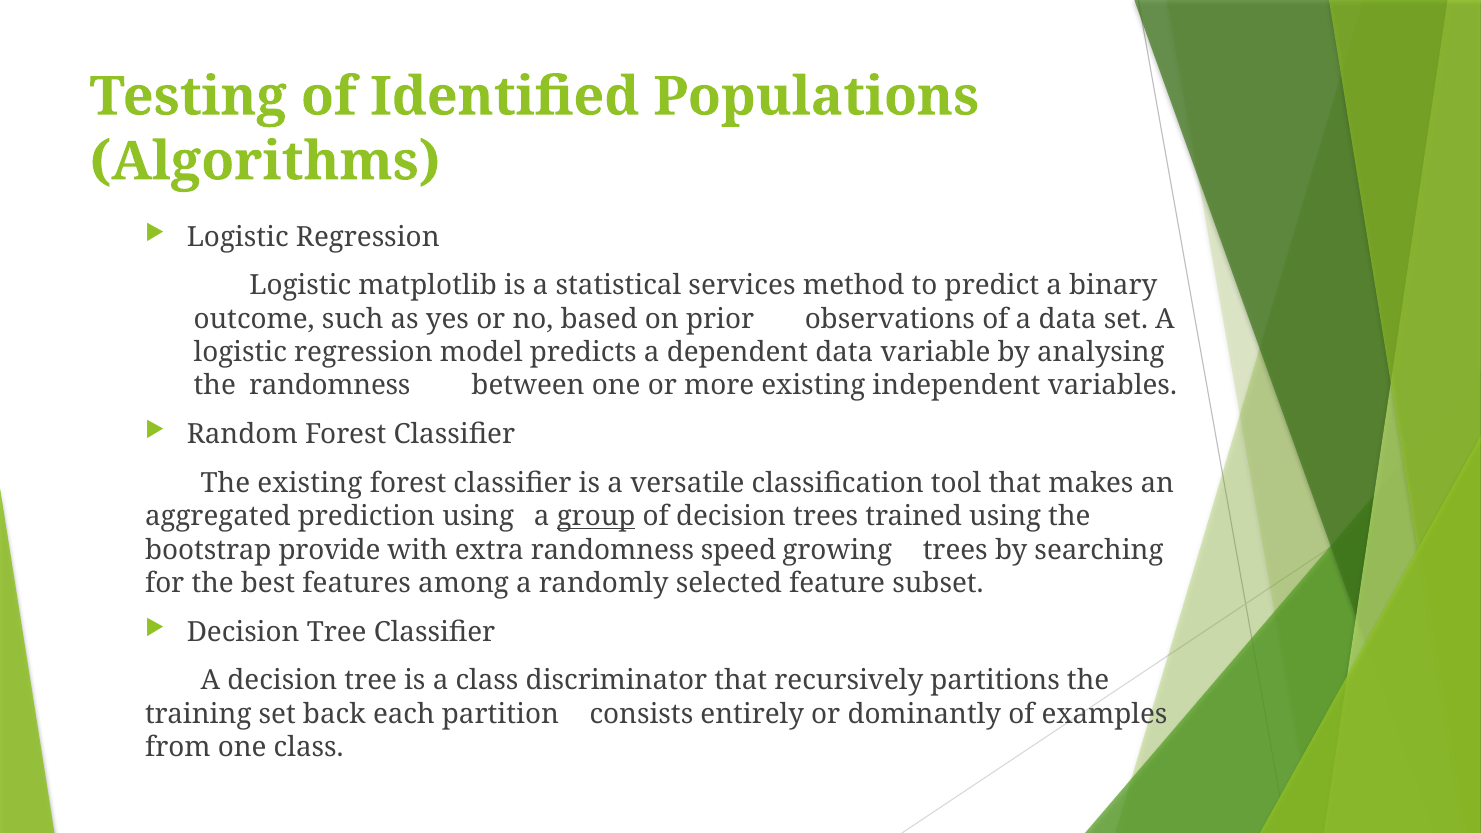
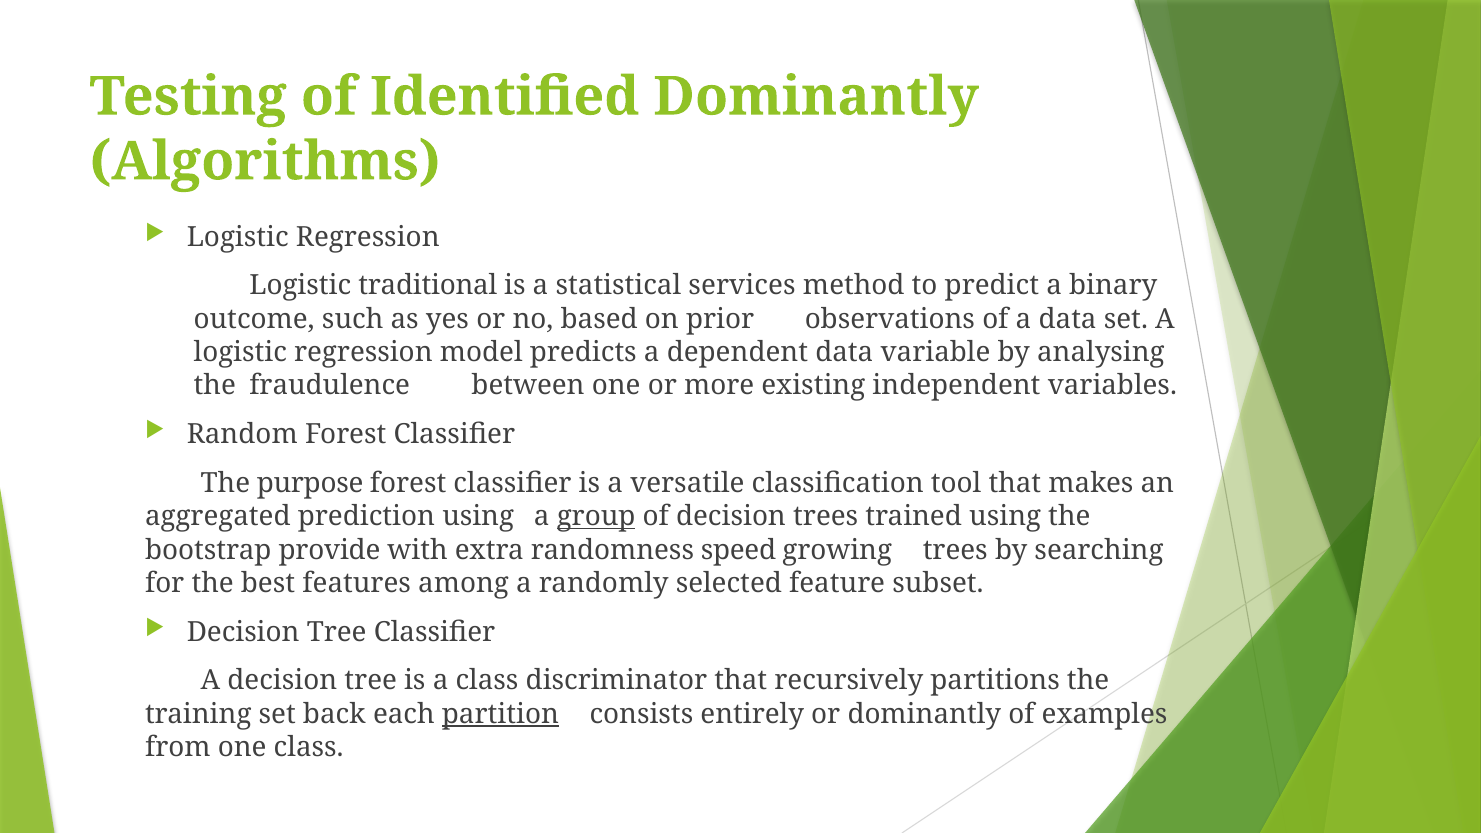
Identified Populations: Populations -> Dominantly (816, 97)
matplotlib: matplotlib -> traditional (428, 286)
the randomness: randomness -> fraudulence (330, 386)
The existing: existing -> purpose (310, 483)
partition underline: none -> present (500, 714)
